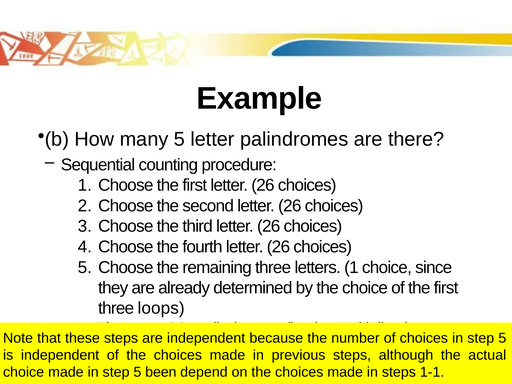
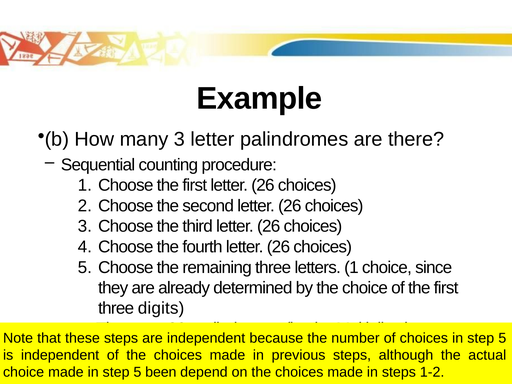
many 5: 5 -> 3 (179, 139)
loops: loops -> digits (161, 308)
1-1: 1-1 -> 1-2 (432, 372)
